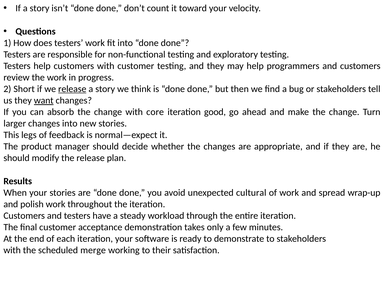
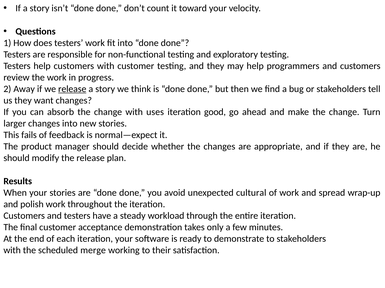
Short: Short -> Away (24, 89)
want underline: present -> none (44, 101)
core: core -> uses (155, 112)
legs: legs -> fails (29, 135)
